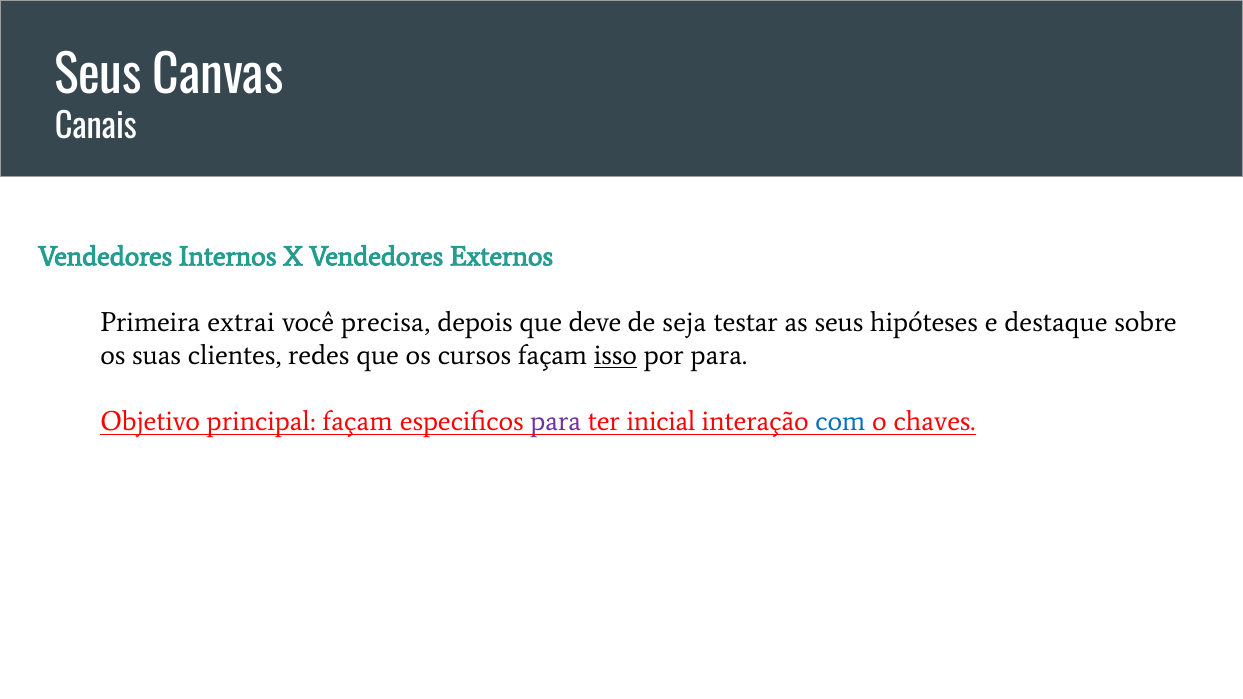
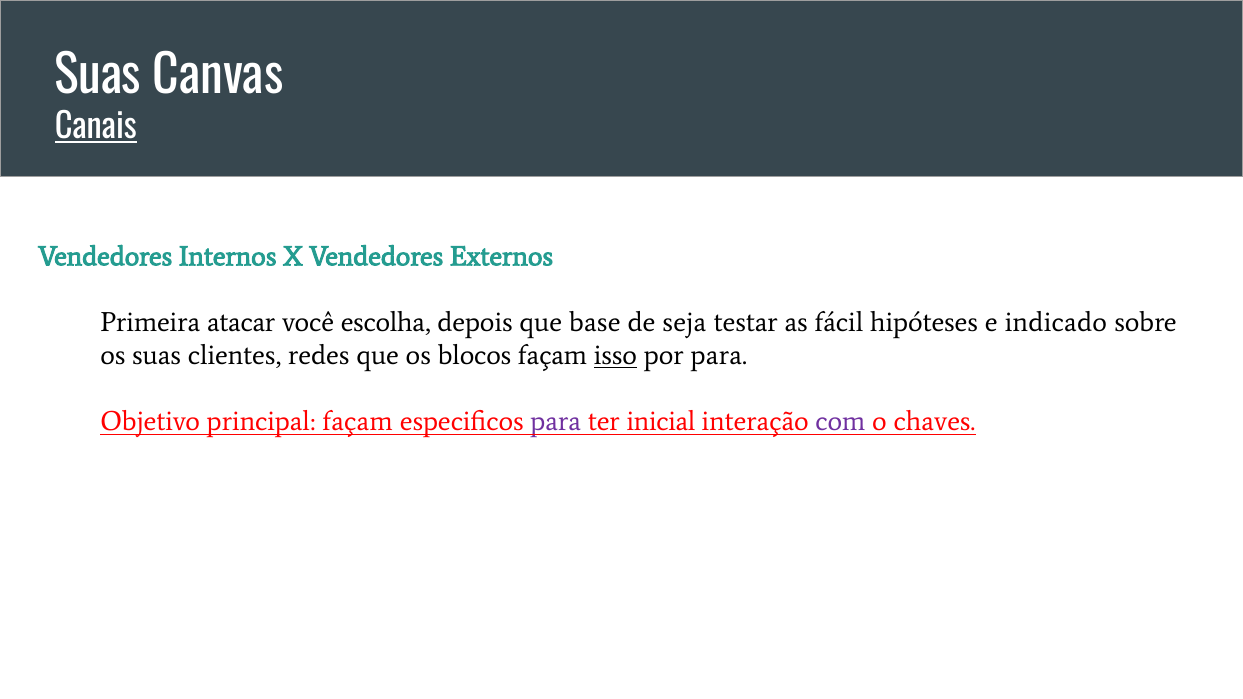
Seus: Seus -> Suas (98, 77)
Canais underline: none -> present (96, 127)
extrai: extrai -> atacar (241, 322)
precisa: precisa -> escolha (386, 322)
deve: deve -> base (595, 322)
as seus: seus -> fácil (839, 322)
destaque: destaque -> indicado (1056, 322)
cursos: cursos -> blocos (475, 356)
com colour: blue -> purple (840, 422)
